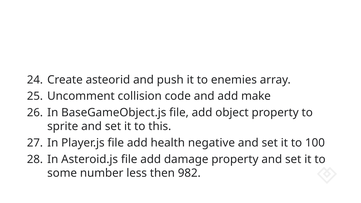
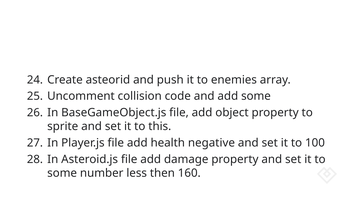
add make: make -> some (256, 96)
982: 982 -> 160 (189, 173)
